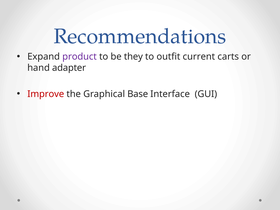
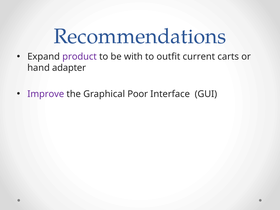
they: they -> with (133, 57)
Improve colour: red -> purple (46, 94)
Base: Base -> Poor (138, 94)
